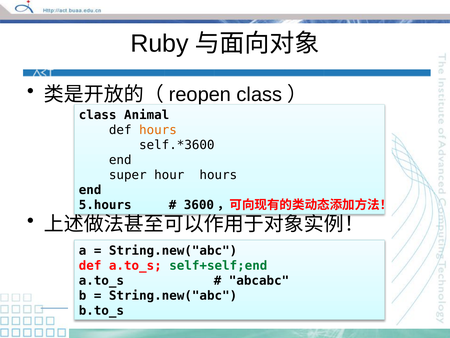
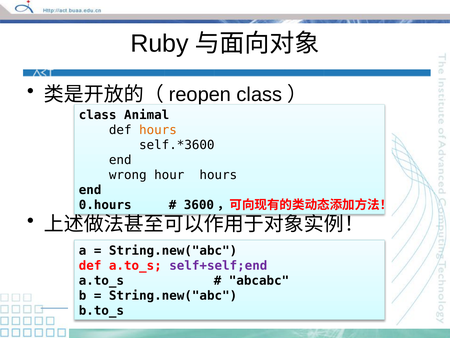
super: super -> wrong (128, 175)
5.hours: 5.hours -> 0.hours (105, 205)
self+self;end colour: green -> purple (218, 265)
